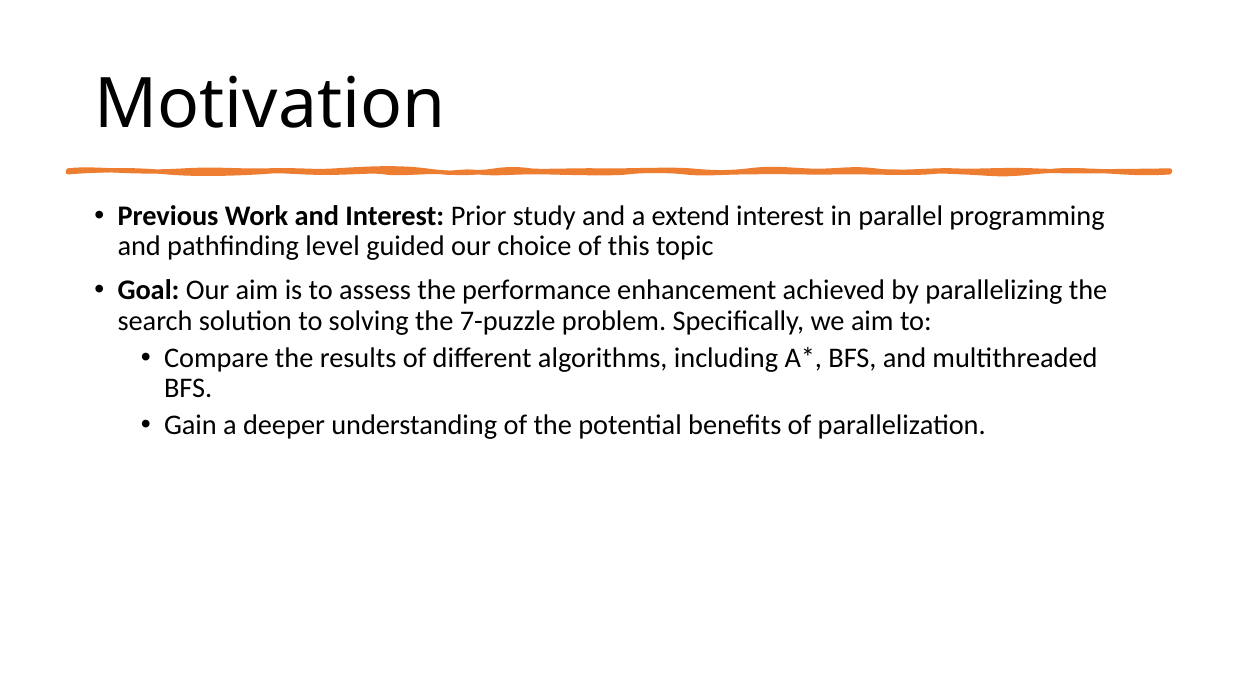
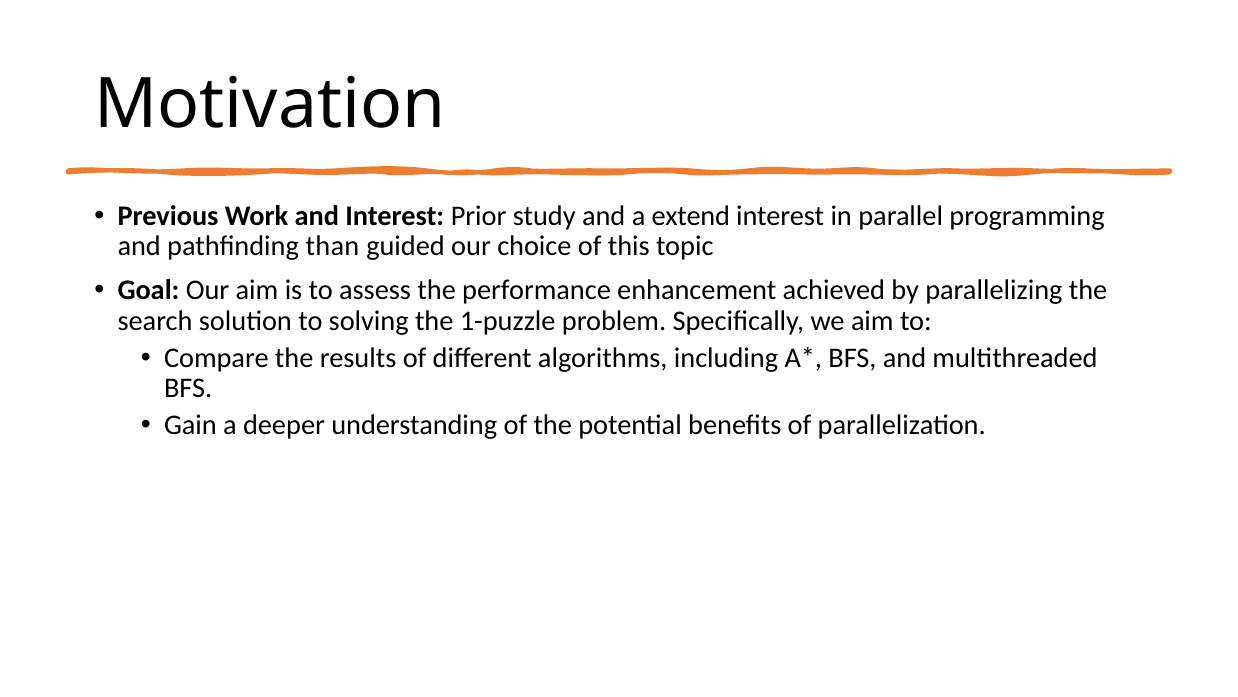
level: level -> than (333, 246)
7-puzzle: 7-puzzle -> 1-puzzle (508, 320)
